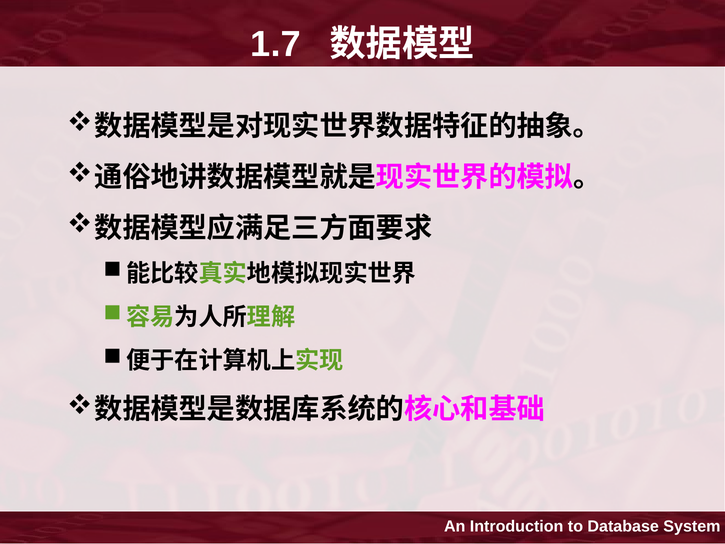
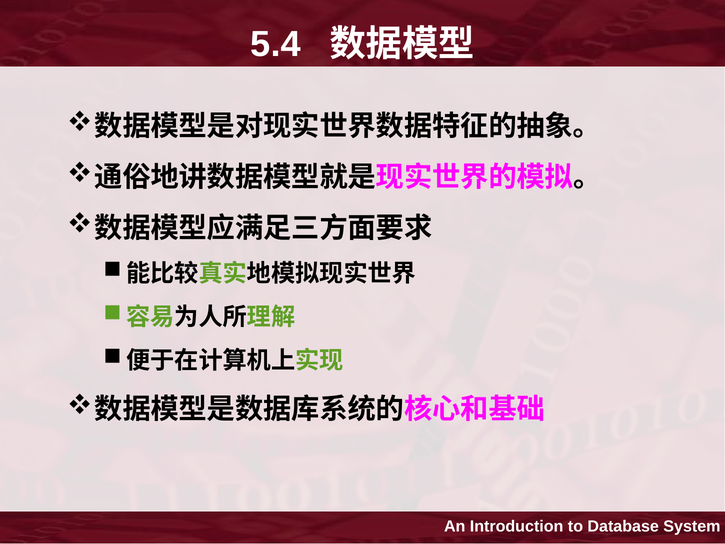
1.7: 1.7 -> 5.4 (276, 44)
